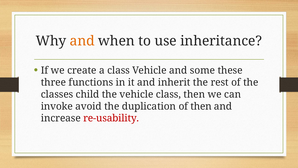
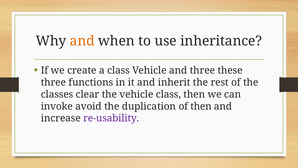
and some: some -> three (202, 70)
child: child -> clear (88, 94)
re-usability colour: red -> purple (111, 118)
